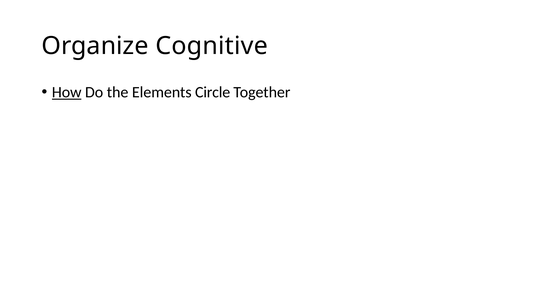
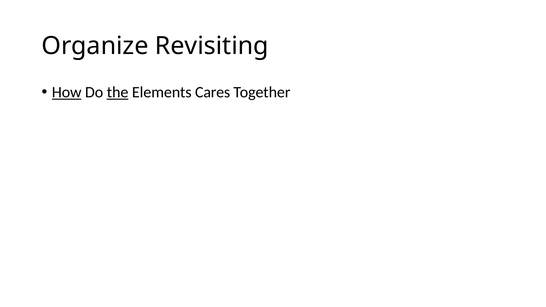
Cognitive: Cognitive -> Revisiting (212, 46)
the underline: none -> present (118, 92)
Circle: Circle -> Cares (213, 92)
